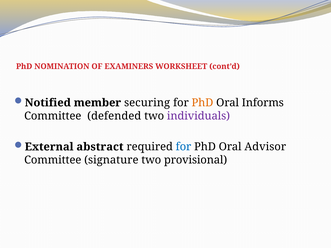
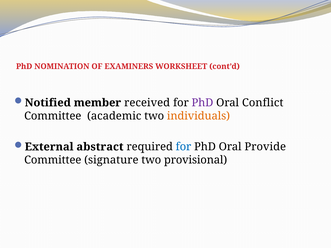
securing: securing -> received (147, 103)
PhD colour: orange -> purple (202, 103)
Informs: Informs -> Conflict (263, 103)
defended: defended -> academic (114, 116)
individuals colour: purple -> orange (198, 116)
Advisor: Advisor -> Provide (265, 147)
